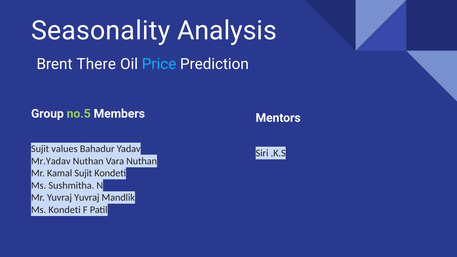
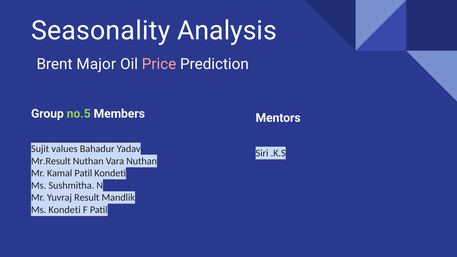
There: There -> Major (96, 64)
Price colour: light blue -> pink (159, 64)
Mr.Yadav: Mr.Yadav -> Mr.Result (51, 161)
Kamal Sujit: Sujit -> Patil (83, 173)
Yuvraj Yuvraj: Yuvraj -> Result (87, 198)
